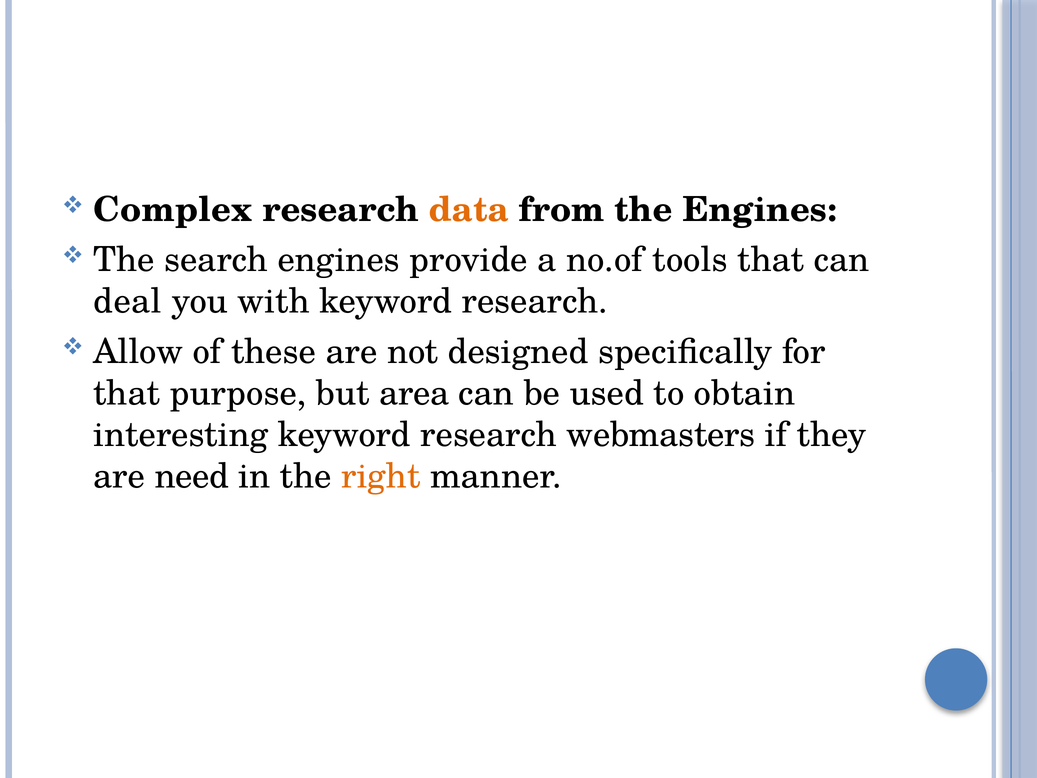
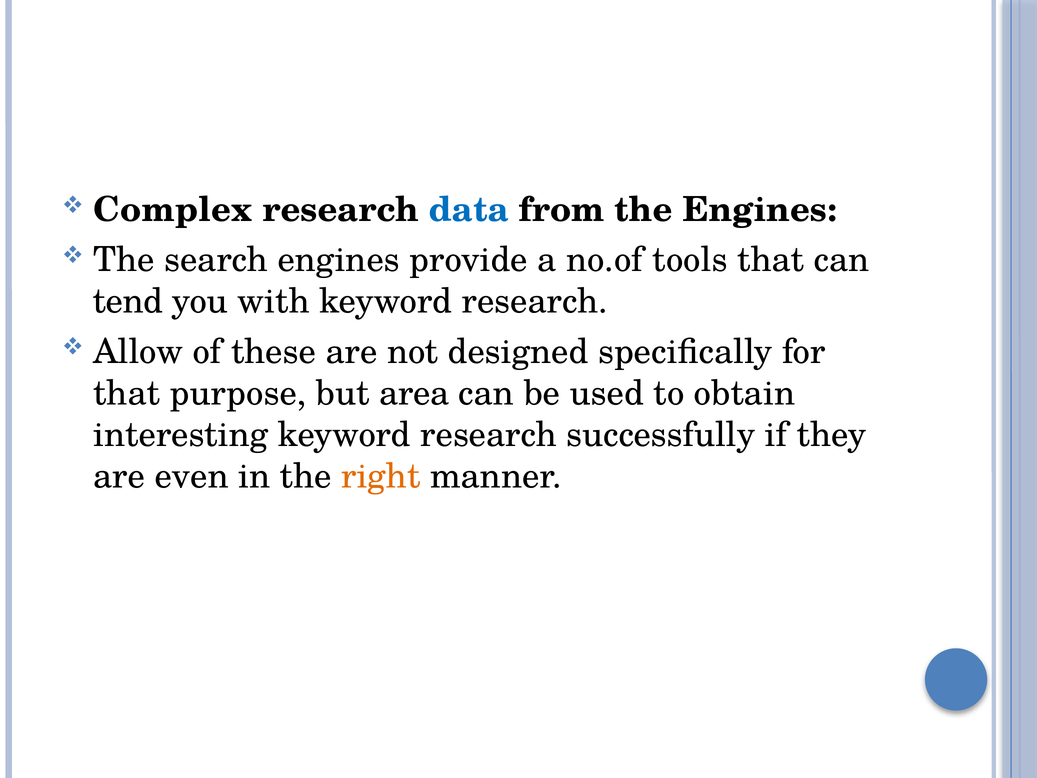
data colour: orange -> blue (469, 210)
deal: deal -> tend (128, 301)
webmasters: webmasters -> successfully (661, 434)
need: need -> even (192, 476)
